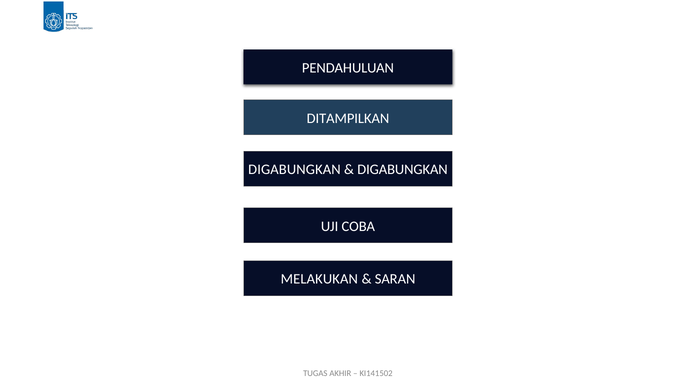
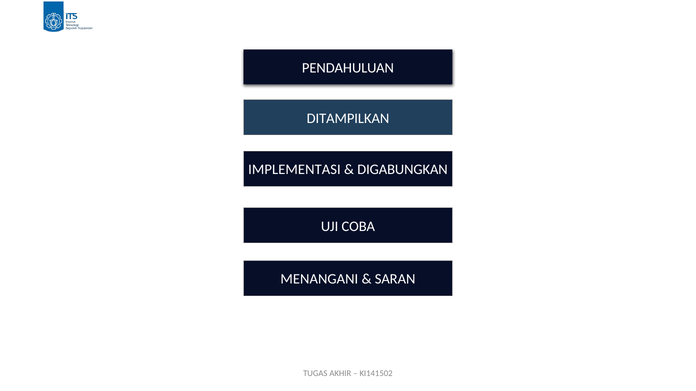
DIGABUNGKAN: DIGABUNGKAN -> IMPLEMENTASI (294, 170)
MELAKUKAN: MELAKUKAN -> MENANGANI (319, 279)
